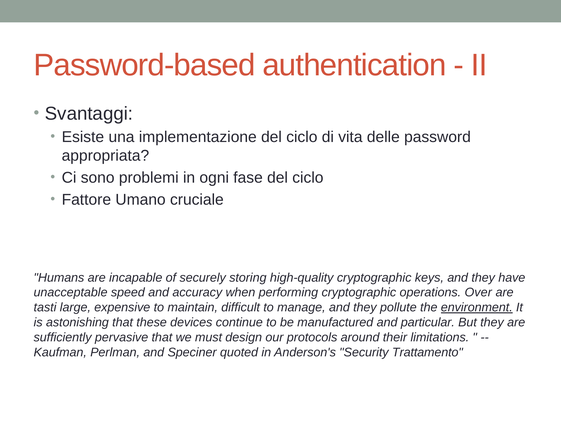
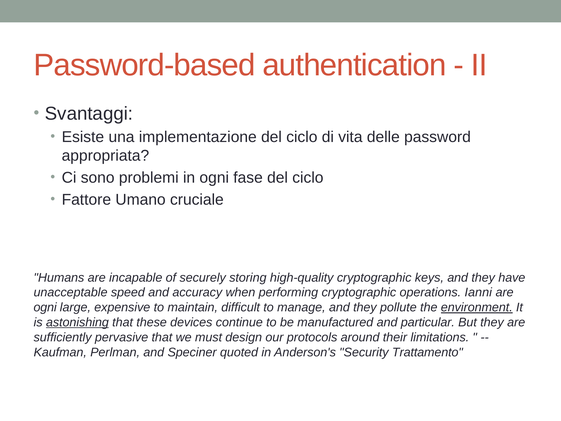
Over: Over -> Ianni (478, 292)
tasti: tasti -> ogni (45, 307)
astonishing underline: none -> present (77, 322)
